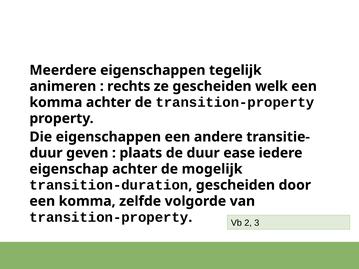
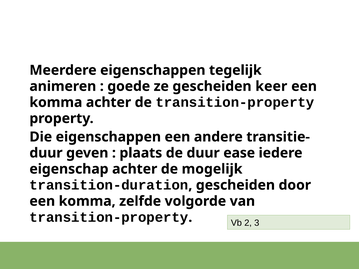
rechts: rechts -> goede (129, 86)
welk: welk -> keer (271, 86)
